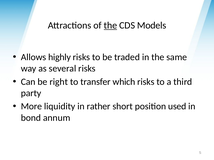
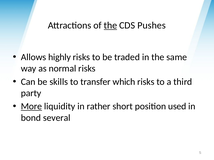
Models: Models -> Pushes (152, 25)
several: several -> normal (63, 69)
right: right -> skills (59, 82)
More underline: none -> present (31, 107)
annum: annum -> several (57, 118)
